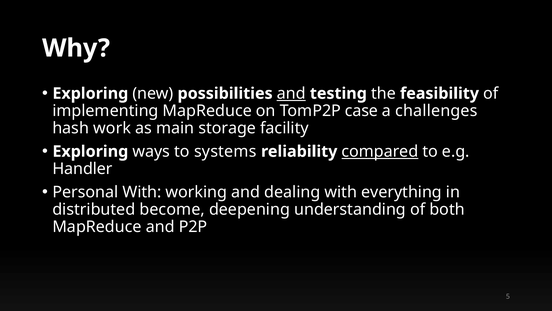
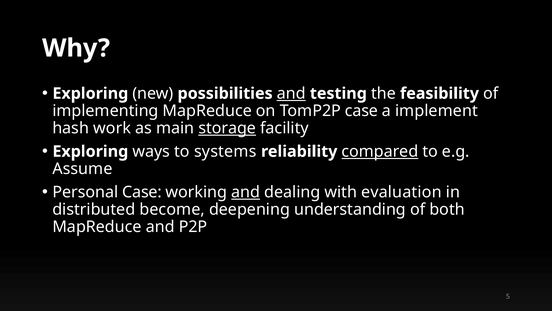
challenges: challenges -> implement (436, 111)
storage underline: none -> present (227, 128)
Handler: Handler -> Assume (82, 169)
Personal With: With -> Case (142, 192)
and underline: none -> present (246, 192)
everything: everything -> evaluation (401, 192)
